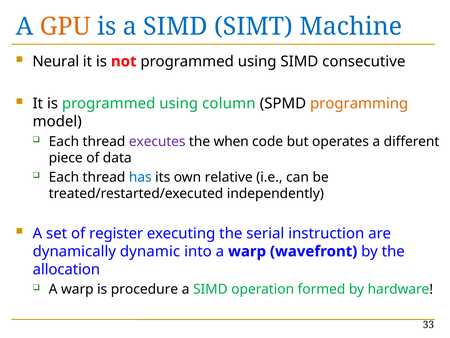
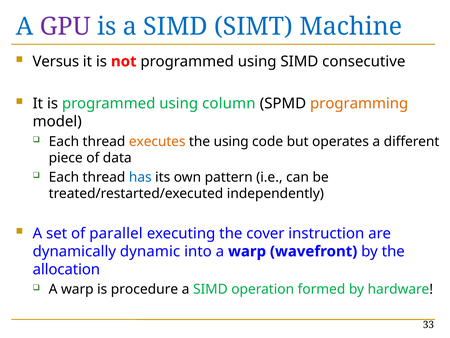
GPU colour: orange -> purple (65, 26)
Neural: Neural -> Versus (56, 61)
executes colour: purple -> orange (157, 141)
the when: when -> using (231, 141)
relative: relative -> pattern (229, 177)
register: register -> parallel (116, 233)
serial: serial -> cover (265, 233)
